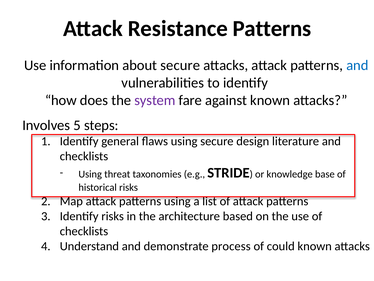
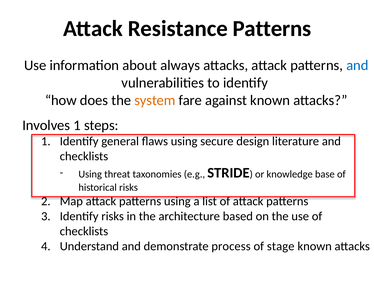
about secure: secure -> always (180, 65)
system colour: purple -> orange (155, 100)
Involves 5: 5 -> 1 (77, 125)
could: could -> stage (281, 246)
